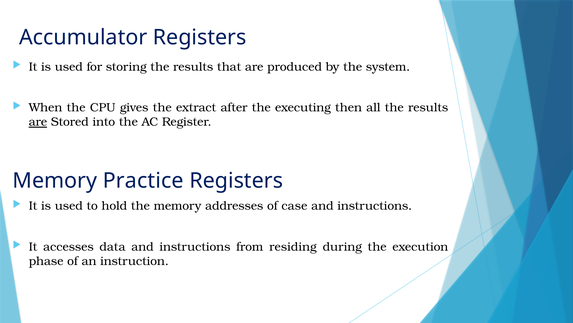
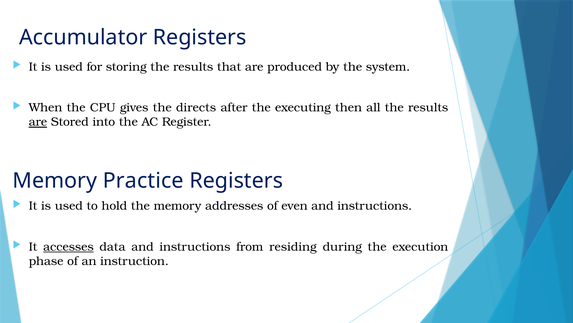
extract: extract -> directs (196, 107)
case: case -> even (294, 206)
accesses underline: none -> present (68, 246)
